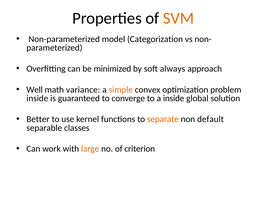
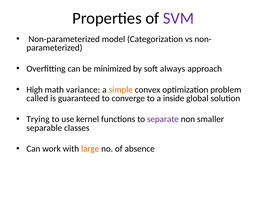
SVM colour: orange -> purple (179, 18)
Well: Well -> High (35, 90)
inside: inside -> called (37, 98)
Better: Better -> Trying (38, 119)
separate colour: orange -> purple (163, 119)
default: default -> smaller (211, 119)
criterion: criterion -> absence (140, 149)
